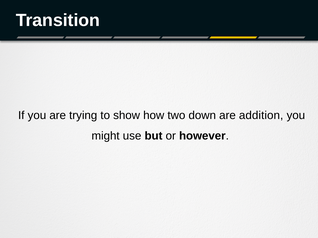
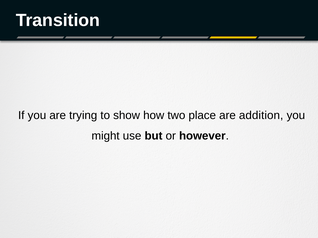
down: down -> place (202, 116)
